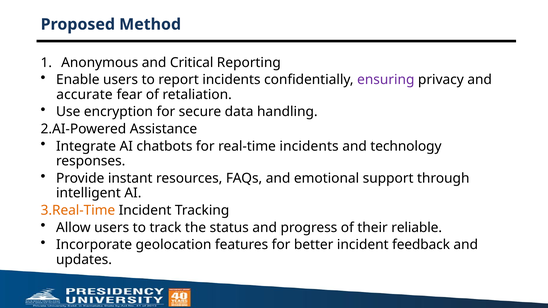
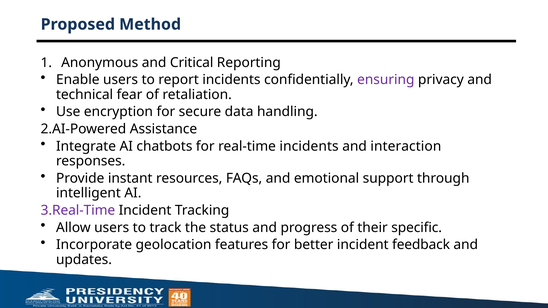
accurate: accurate -> technical (85, 95)
technology: technology -> interaction (406, 146)
3.Real-Time colour: orange -> purple (78, 210)
reliable: reliable -> specific (417, 228)
